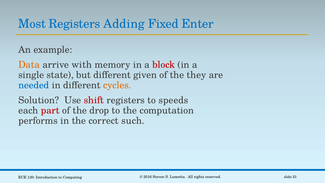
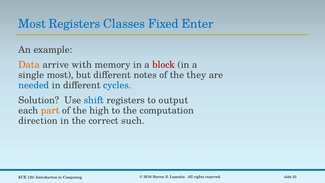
Adding: Adding -> Classes (124, 24)
single state: state -> most (60, 75)
given: given -> notes (145, 75)
cycles colour: orange -> blue (117, 85)
shift colour: red -> blue (94, 100)
speeds: speeds -> output (173, 100)
part colour: red -> orange (50, 110)
drop: drop -> high (99, 110)
performs: performs -> direction (38, 121)
